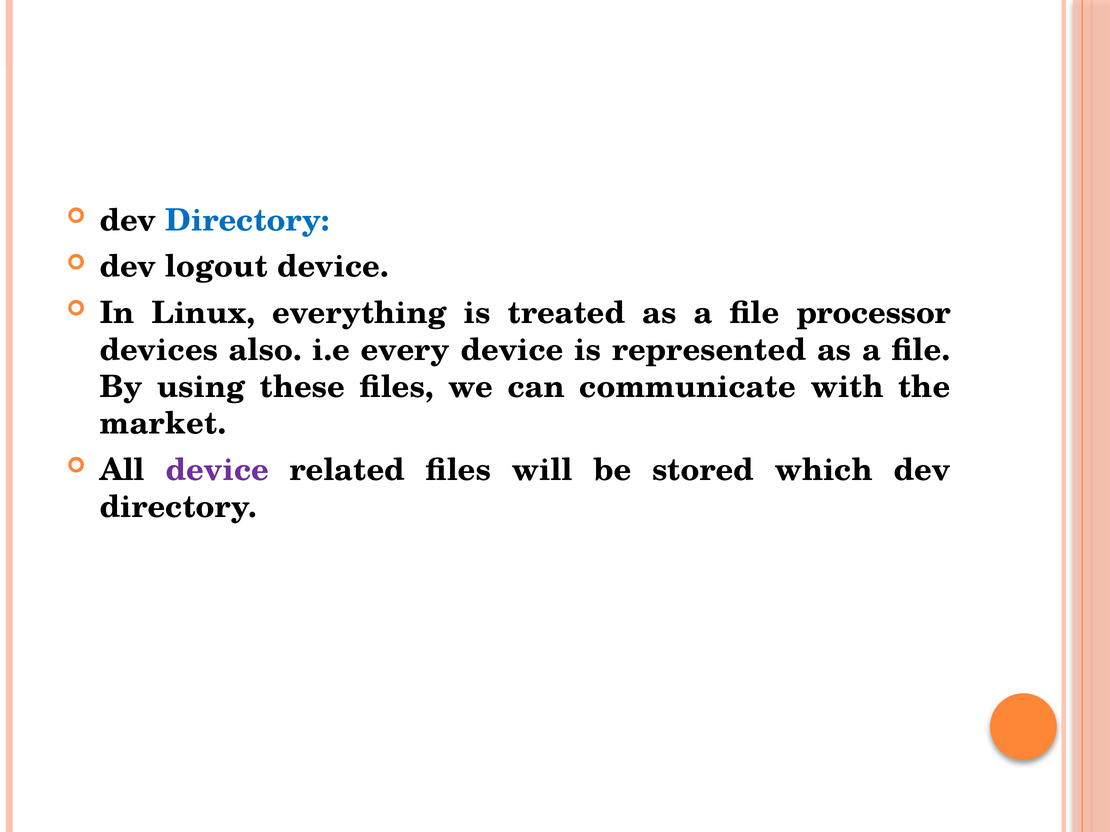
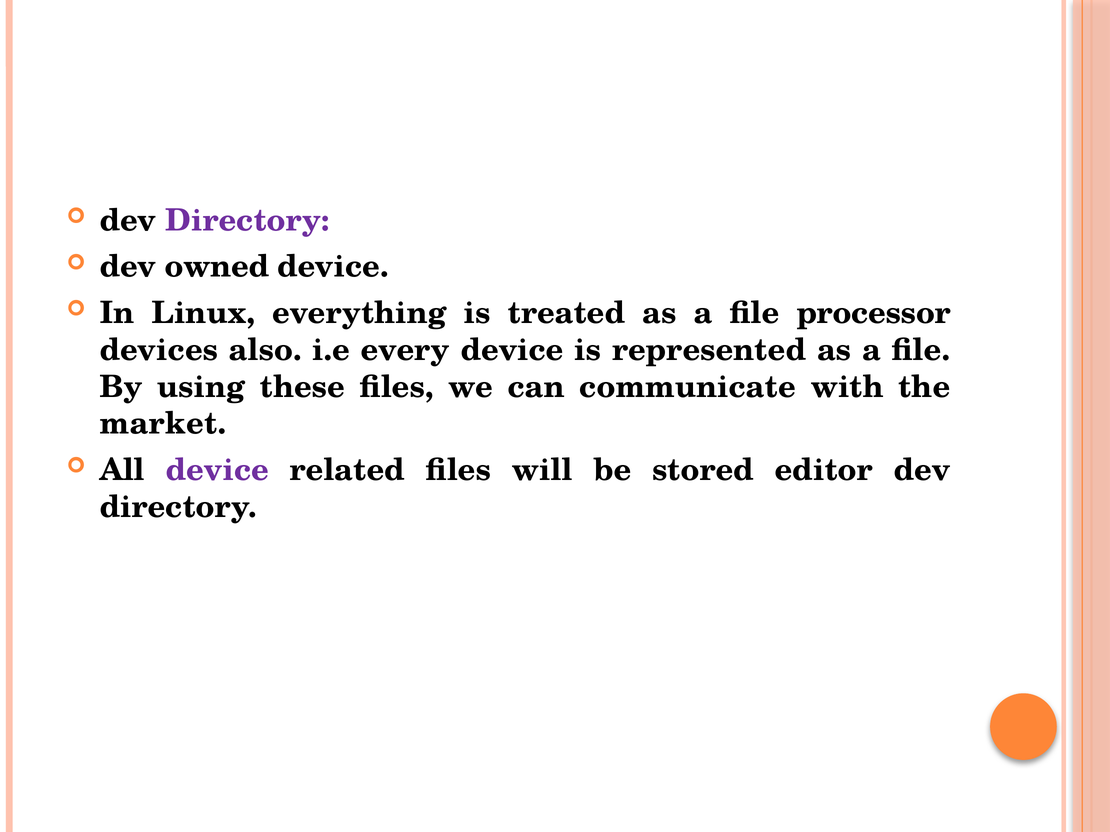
Directory colour: blue -> purple (247, 220)
logout: logout -> owned (217, 267)
which: which -> editor (824, 470)
